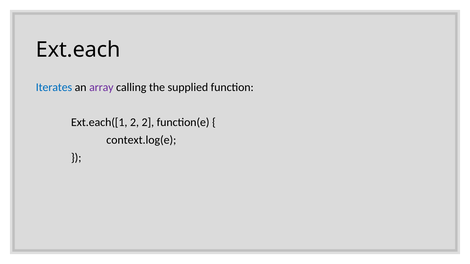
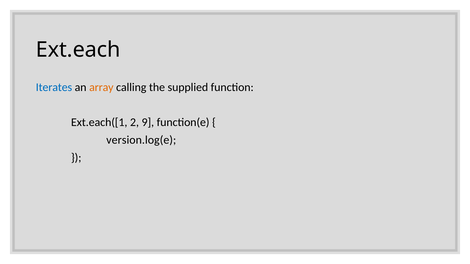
array colour: purple -> orange (101, 87)
2 2: 2 -> 9 (148, 123)
context.log(e: context.log(e -> version.log(e (141, 140)
